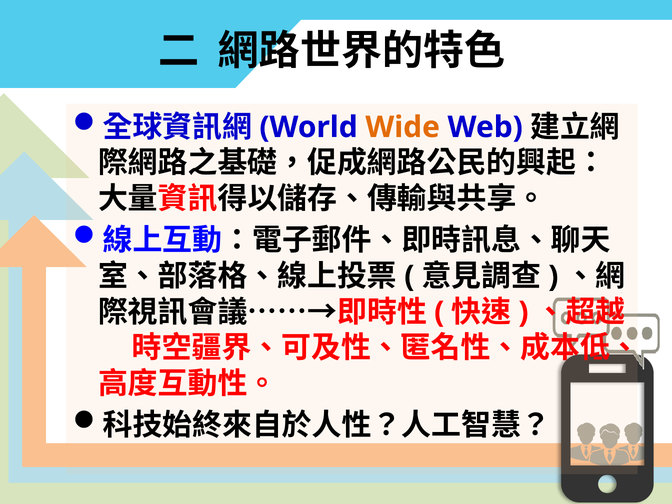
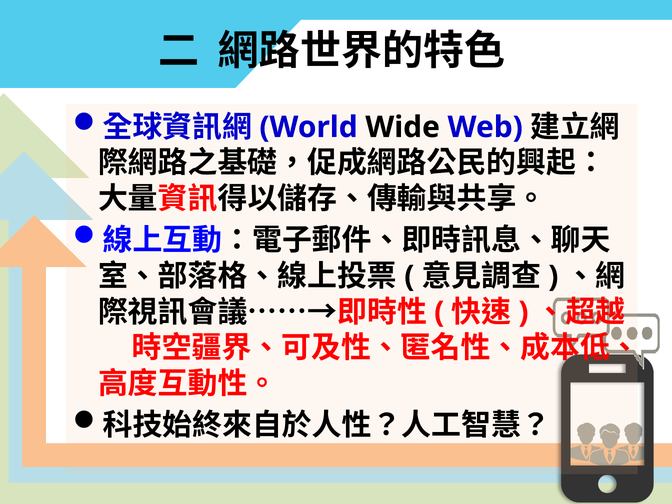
Wide colour: orange -> black (403, 127)
